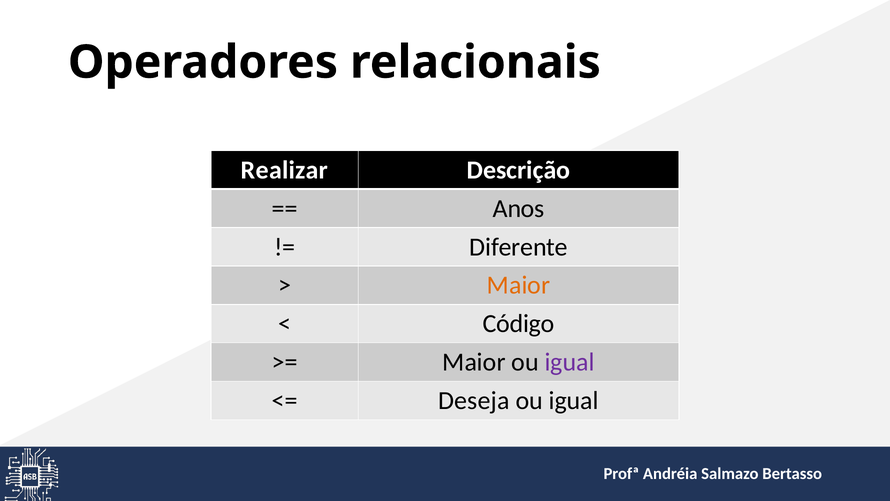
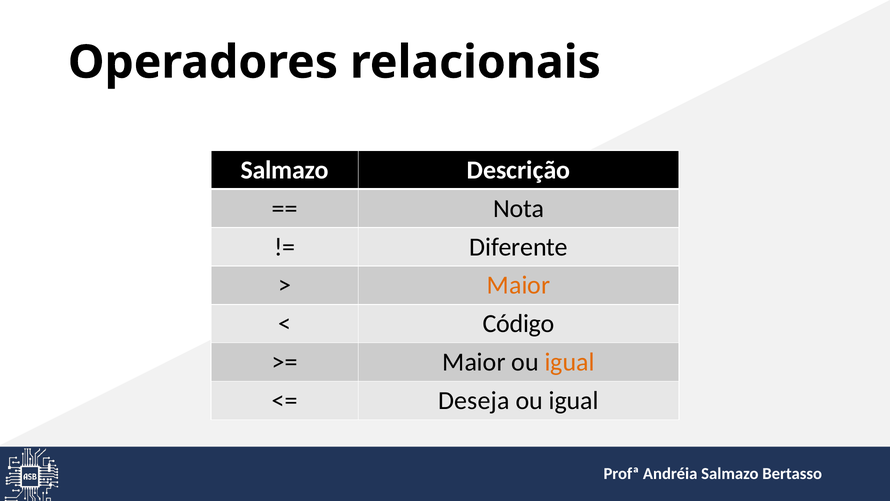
Realizar: Realizar -> Salmazo (285, 170)
Anos: Anos -> Nota (519, 208)
igual colour: purple -> orange (570, 362)
